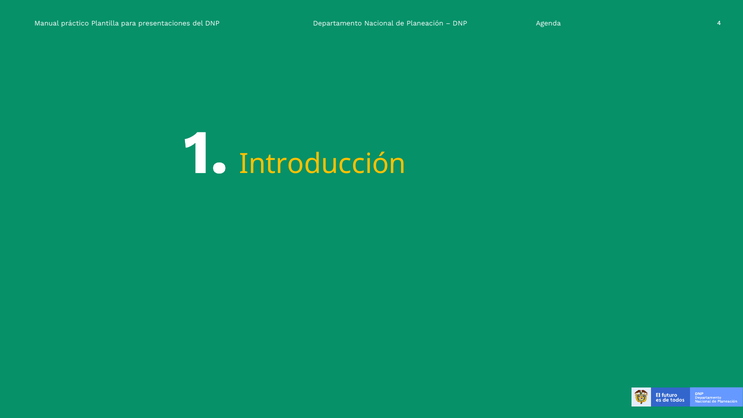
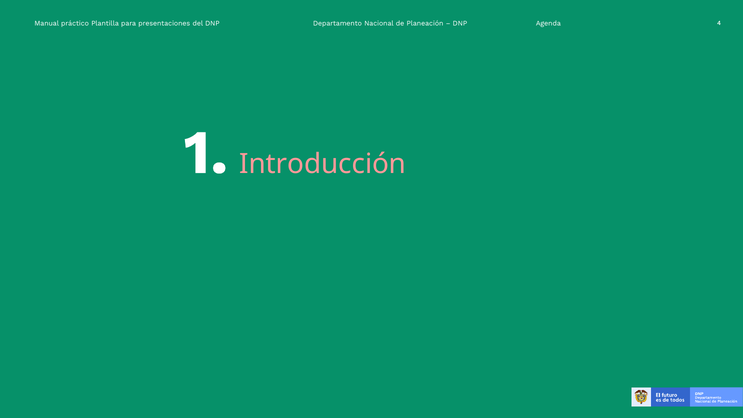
Introducción colour: yellow -> pink (323, 164)
